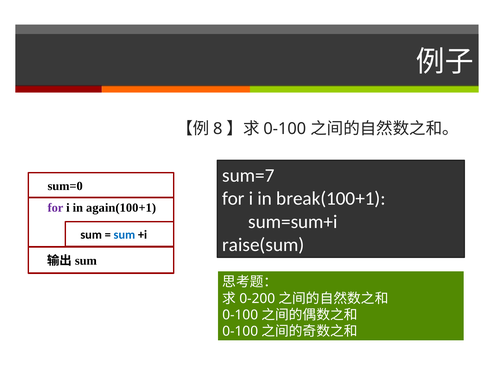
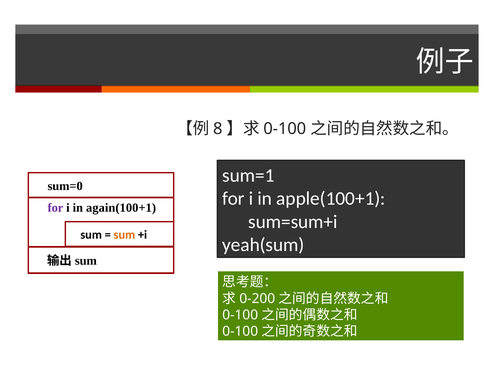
sum=7: sum=7 -> sum=1 (248, 176)
break(100+1: break(100+1 -> apple(100+1 (331, 199)
sum colour: blue -> orange (124, 235)
raise(sum: raise(sum -> yeah(sum (263, 245)
